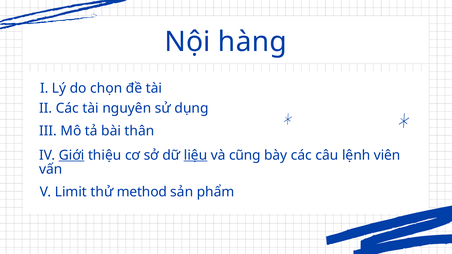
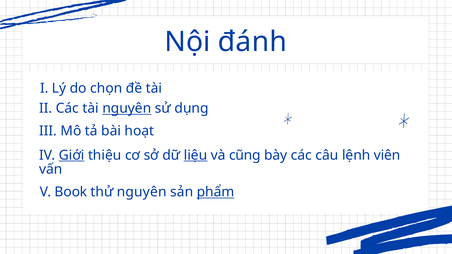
hàng: hàng -> đánh (252, 42)
nguyên underline: none -> present (127, 109)
thân: thân -> hoạt (139, 131)
Limit: Limit -> Book (71, 192)
thử method: method -> nguyên (142, 192)
phẩm underline: none -> present (216, 192)
